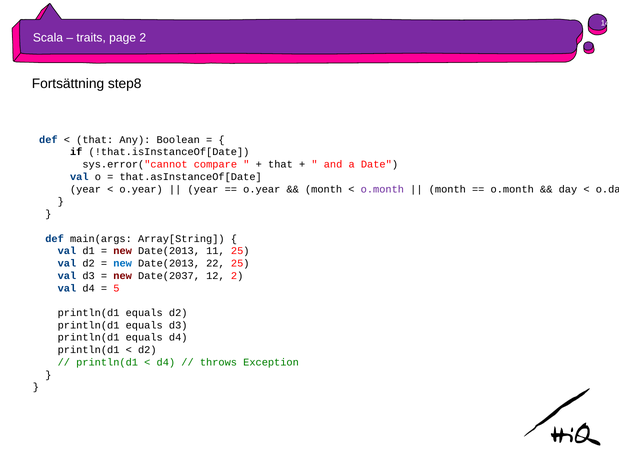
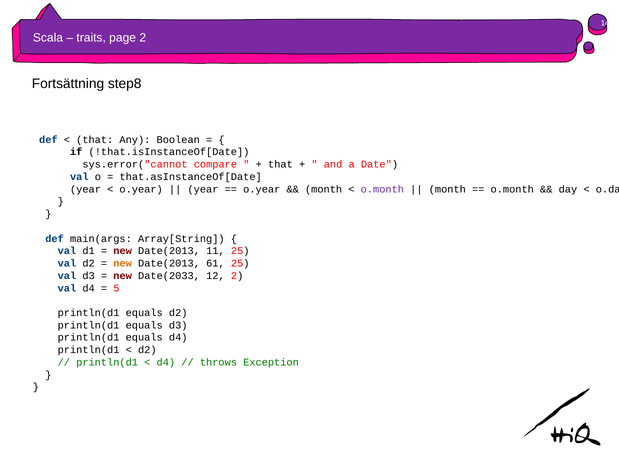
new colour: blue -> orange (123, 263)
22: 22 -> 61 (215, 263)
Date(2037: Date(2037 -> Date(2033 (169, 276)
